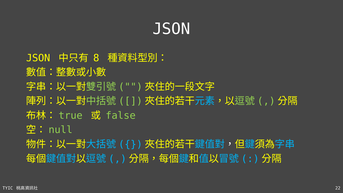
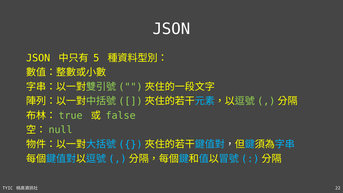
8: 8 -> 5 (96, 58)
